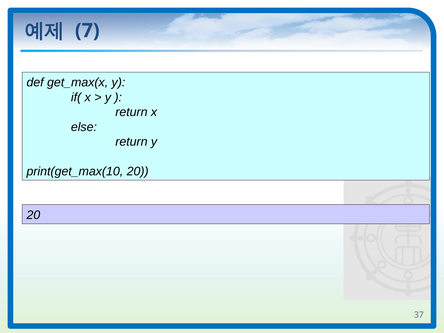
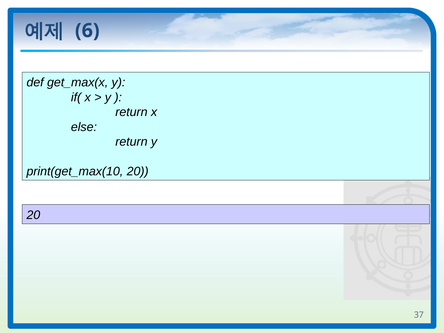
7: 7 -> 6 (87, 31)
